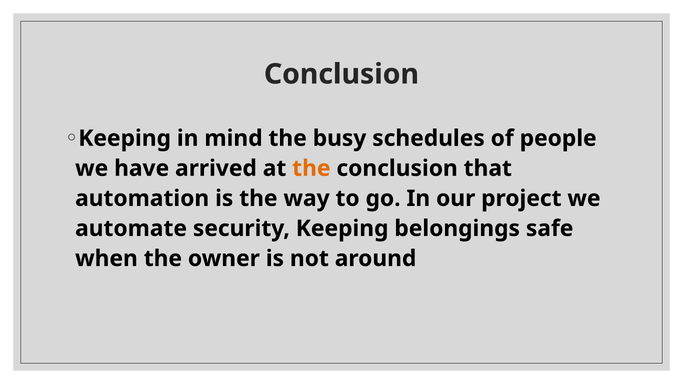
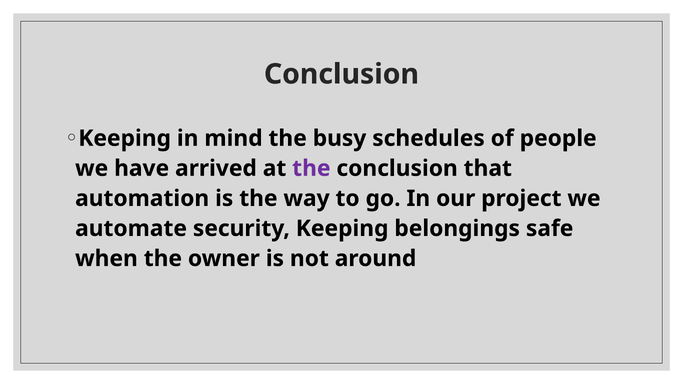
the colour: orange -> purple (311, 168)
